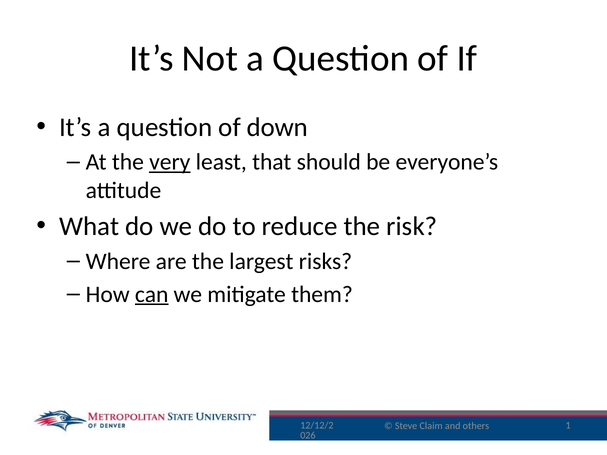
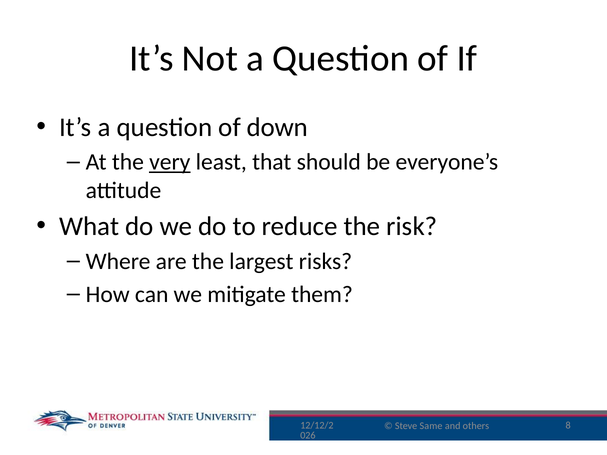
can underline: present -> none (152, 294)
Claim: Claim -> Same (431, 426)
1: 1 -> 8 (568, 426)
